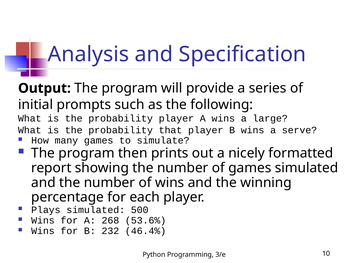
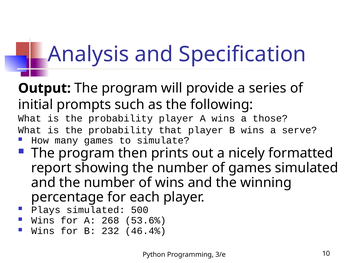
large: large -> those (270, 118)
